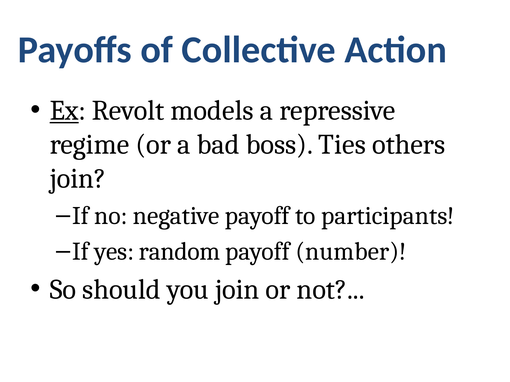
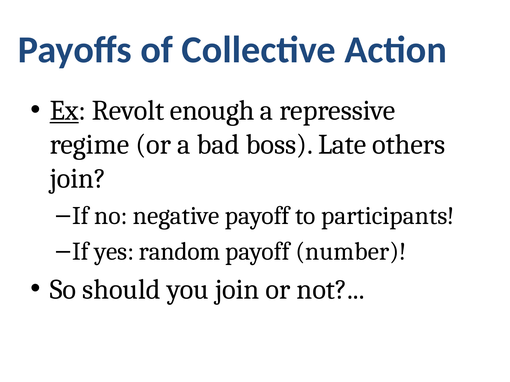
models: models -> enough (212, 111)
Ties: Ties -> Late (342, 145)
